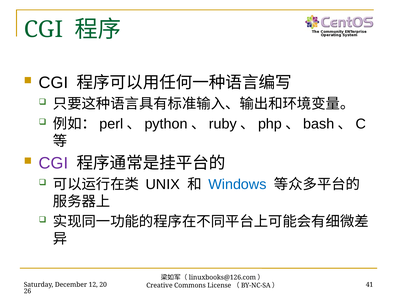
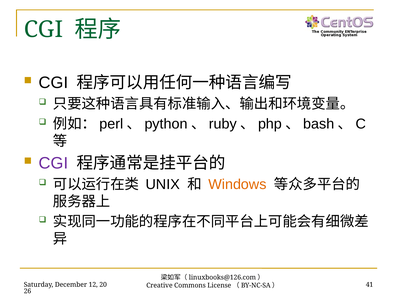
Windows colour: blue -> orange (237, 184)
